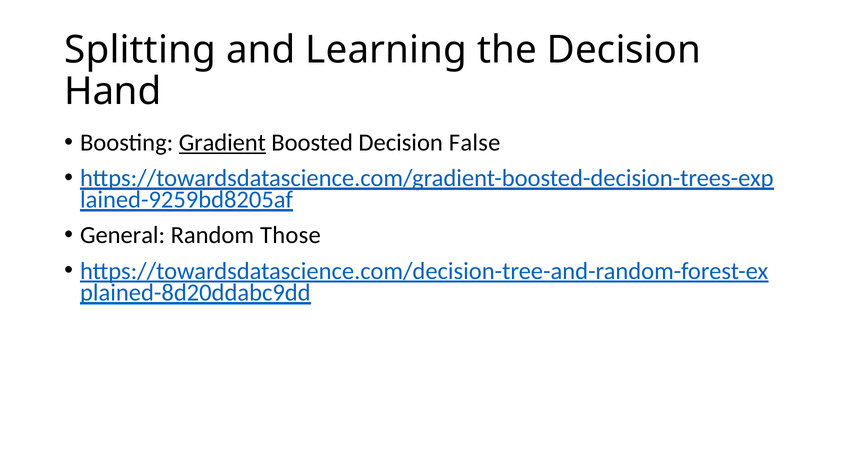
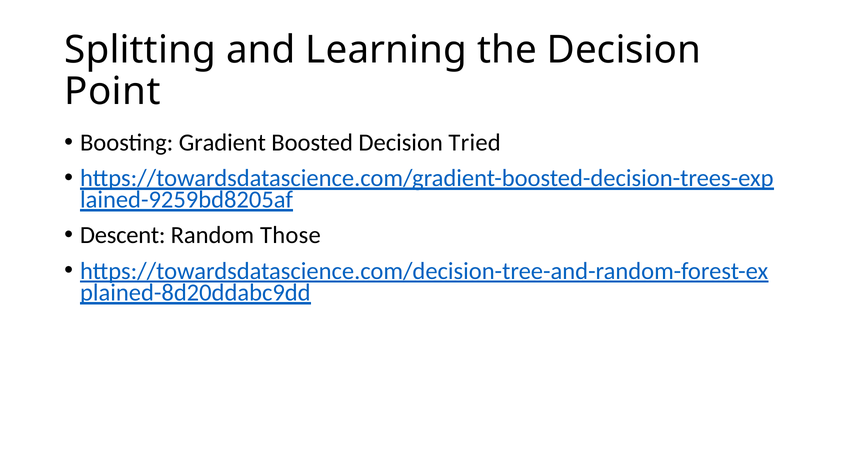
Hand: Hand -> Point (112, 92)
Gradient underline: present -> none (222, 143)
False: False -> Tried (475, 143)
General: General -> Descent (123, 235)
